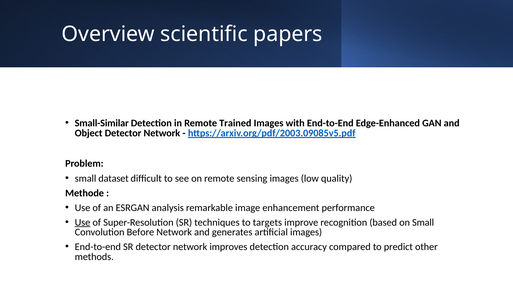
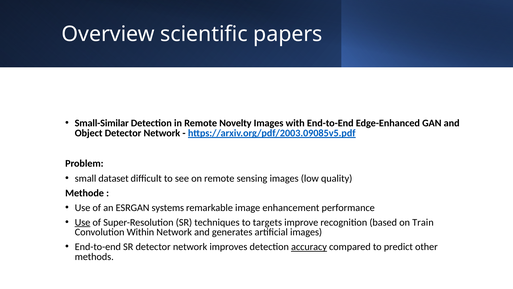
Trained: Trained -> Novelty (235, 123)
analysis: analysis -> systems (168, 207)
on Small: Small -> Train (423, 222)
Before: Before -> Within (140, 232)
accuracy underline: none -> present (309, 247)
